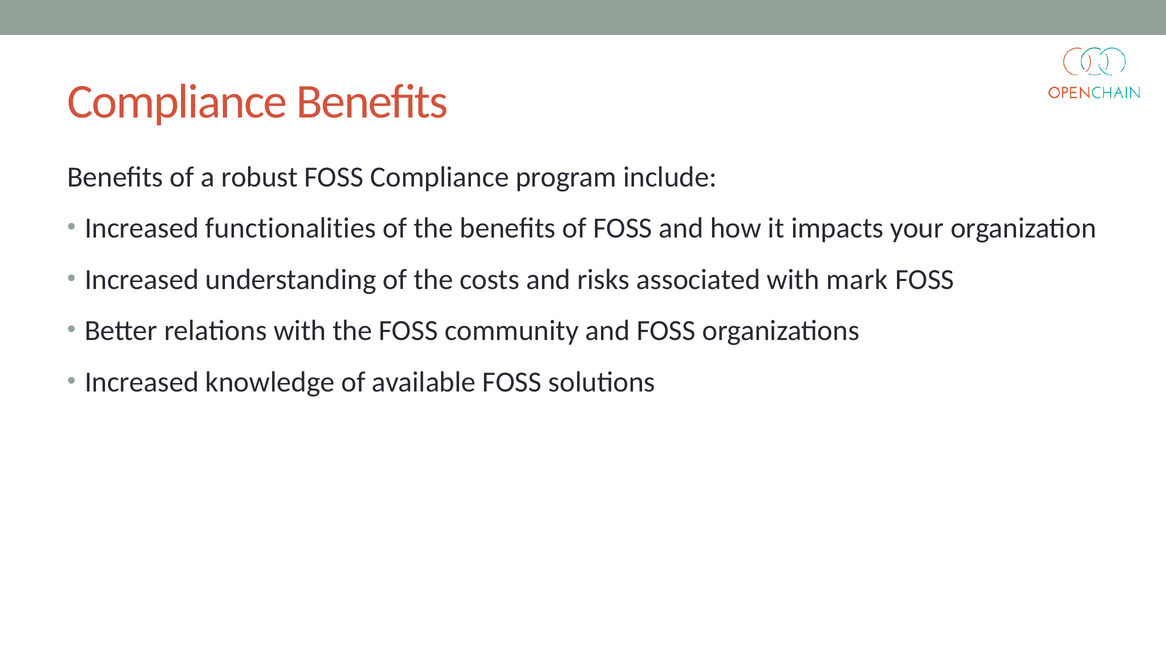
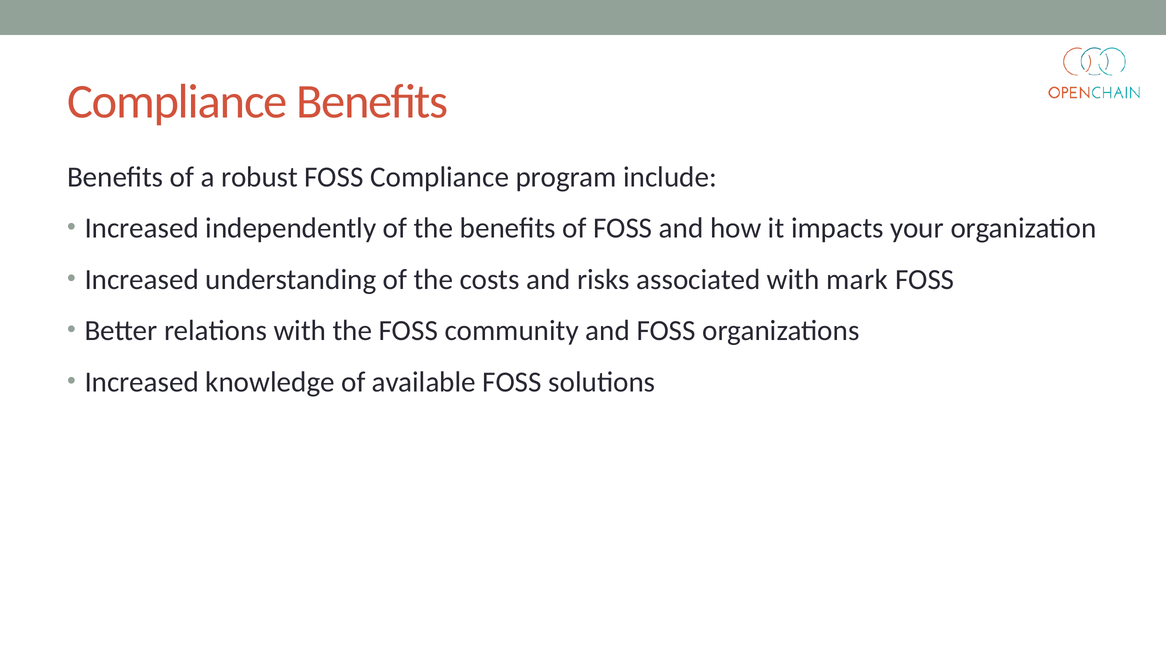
functionalities: functionalities -> independently (291, 228)
